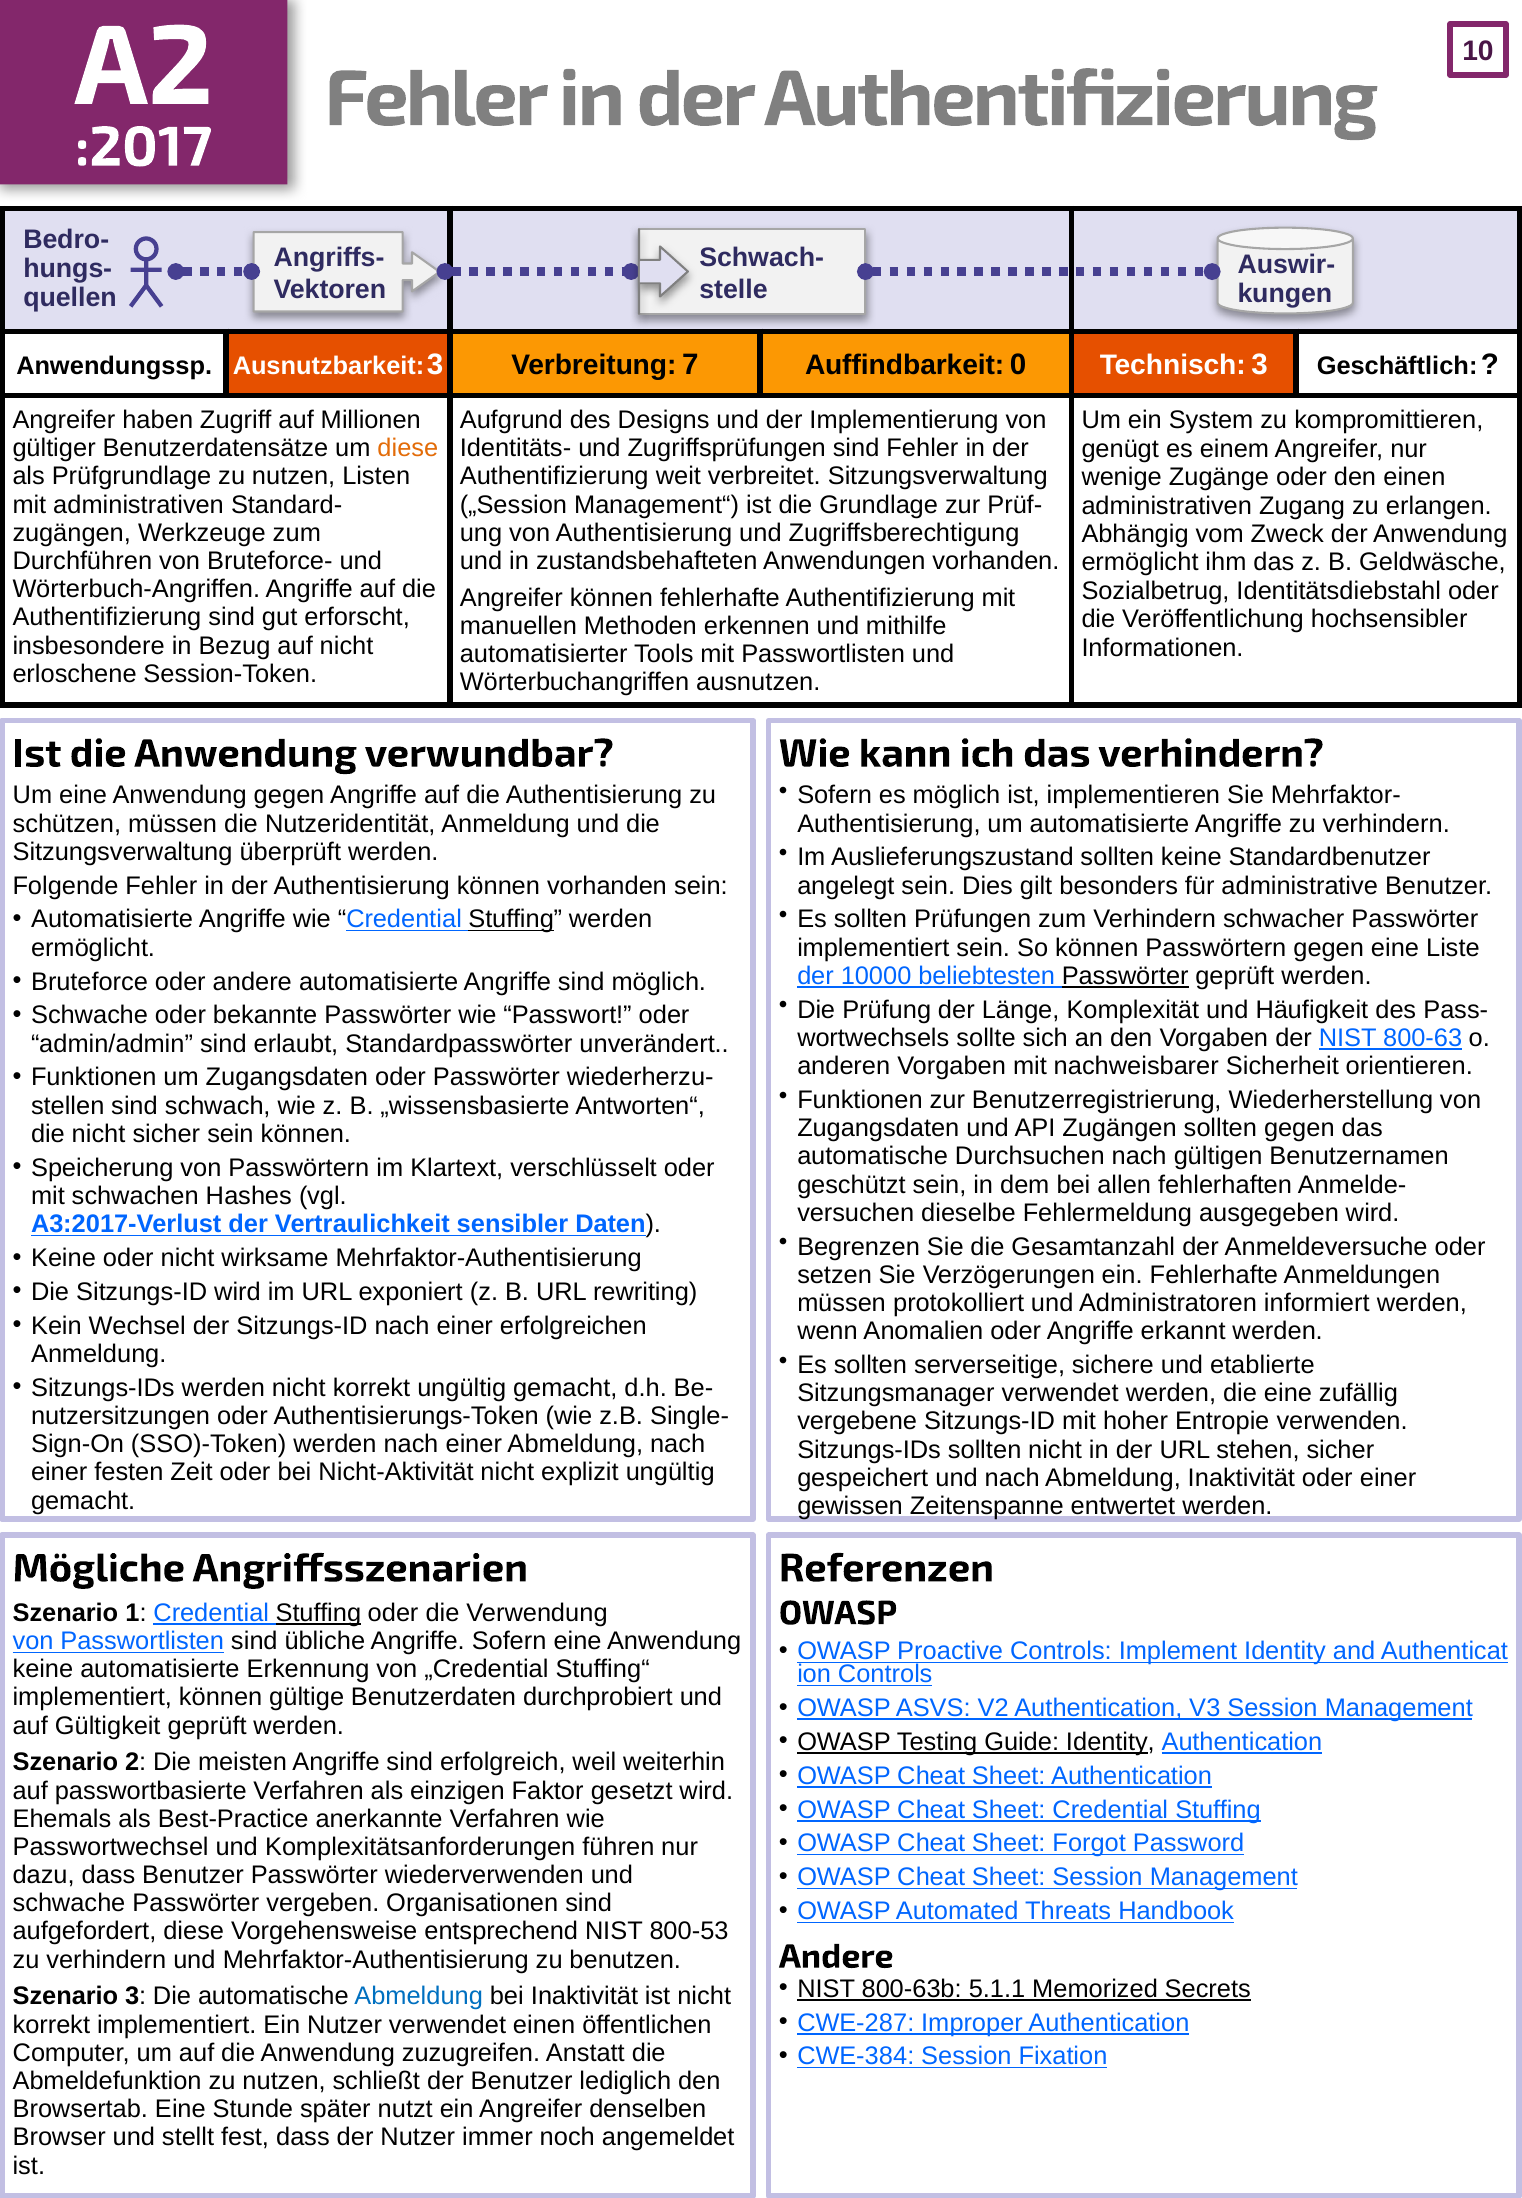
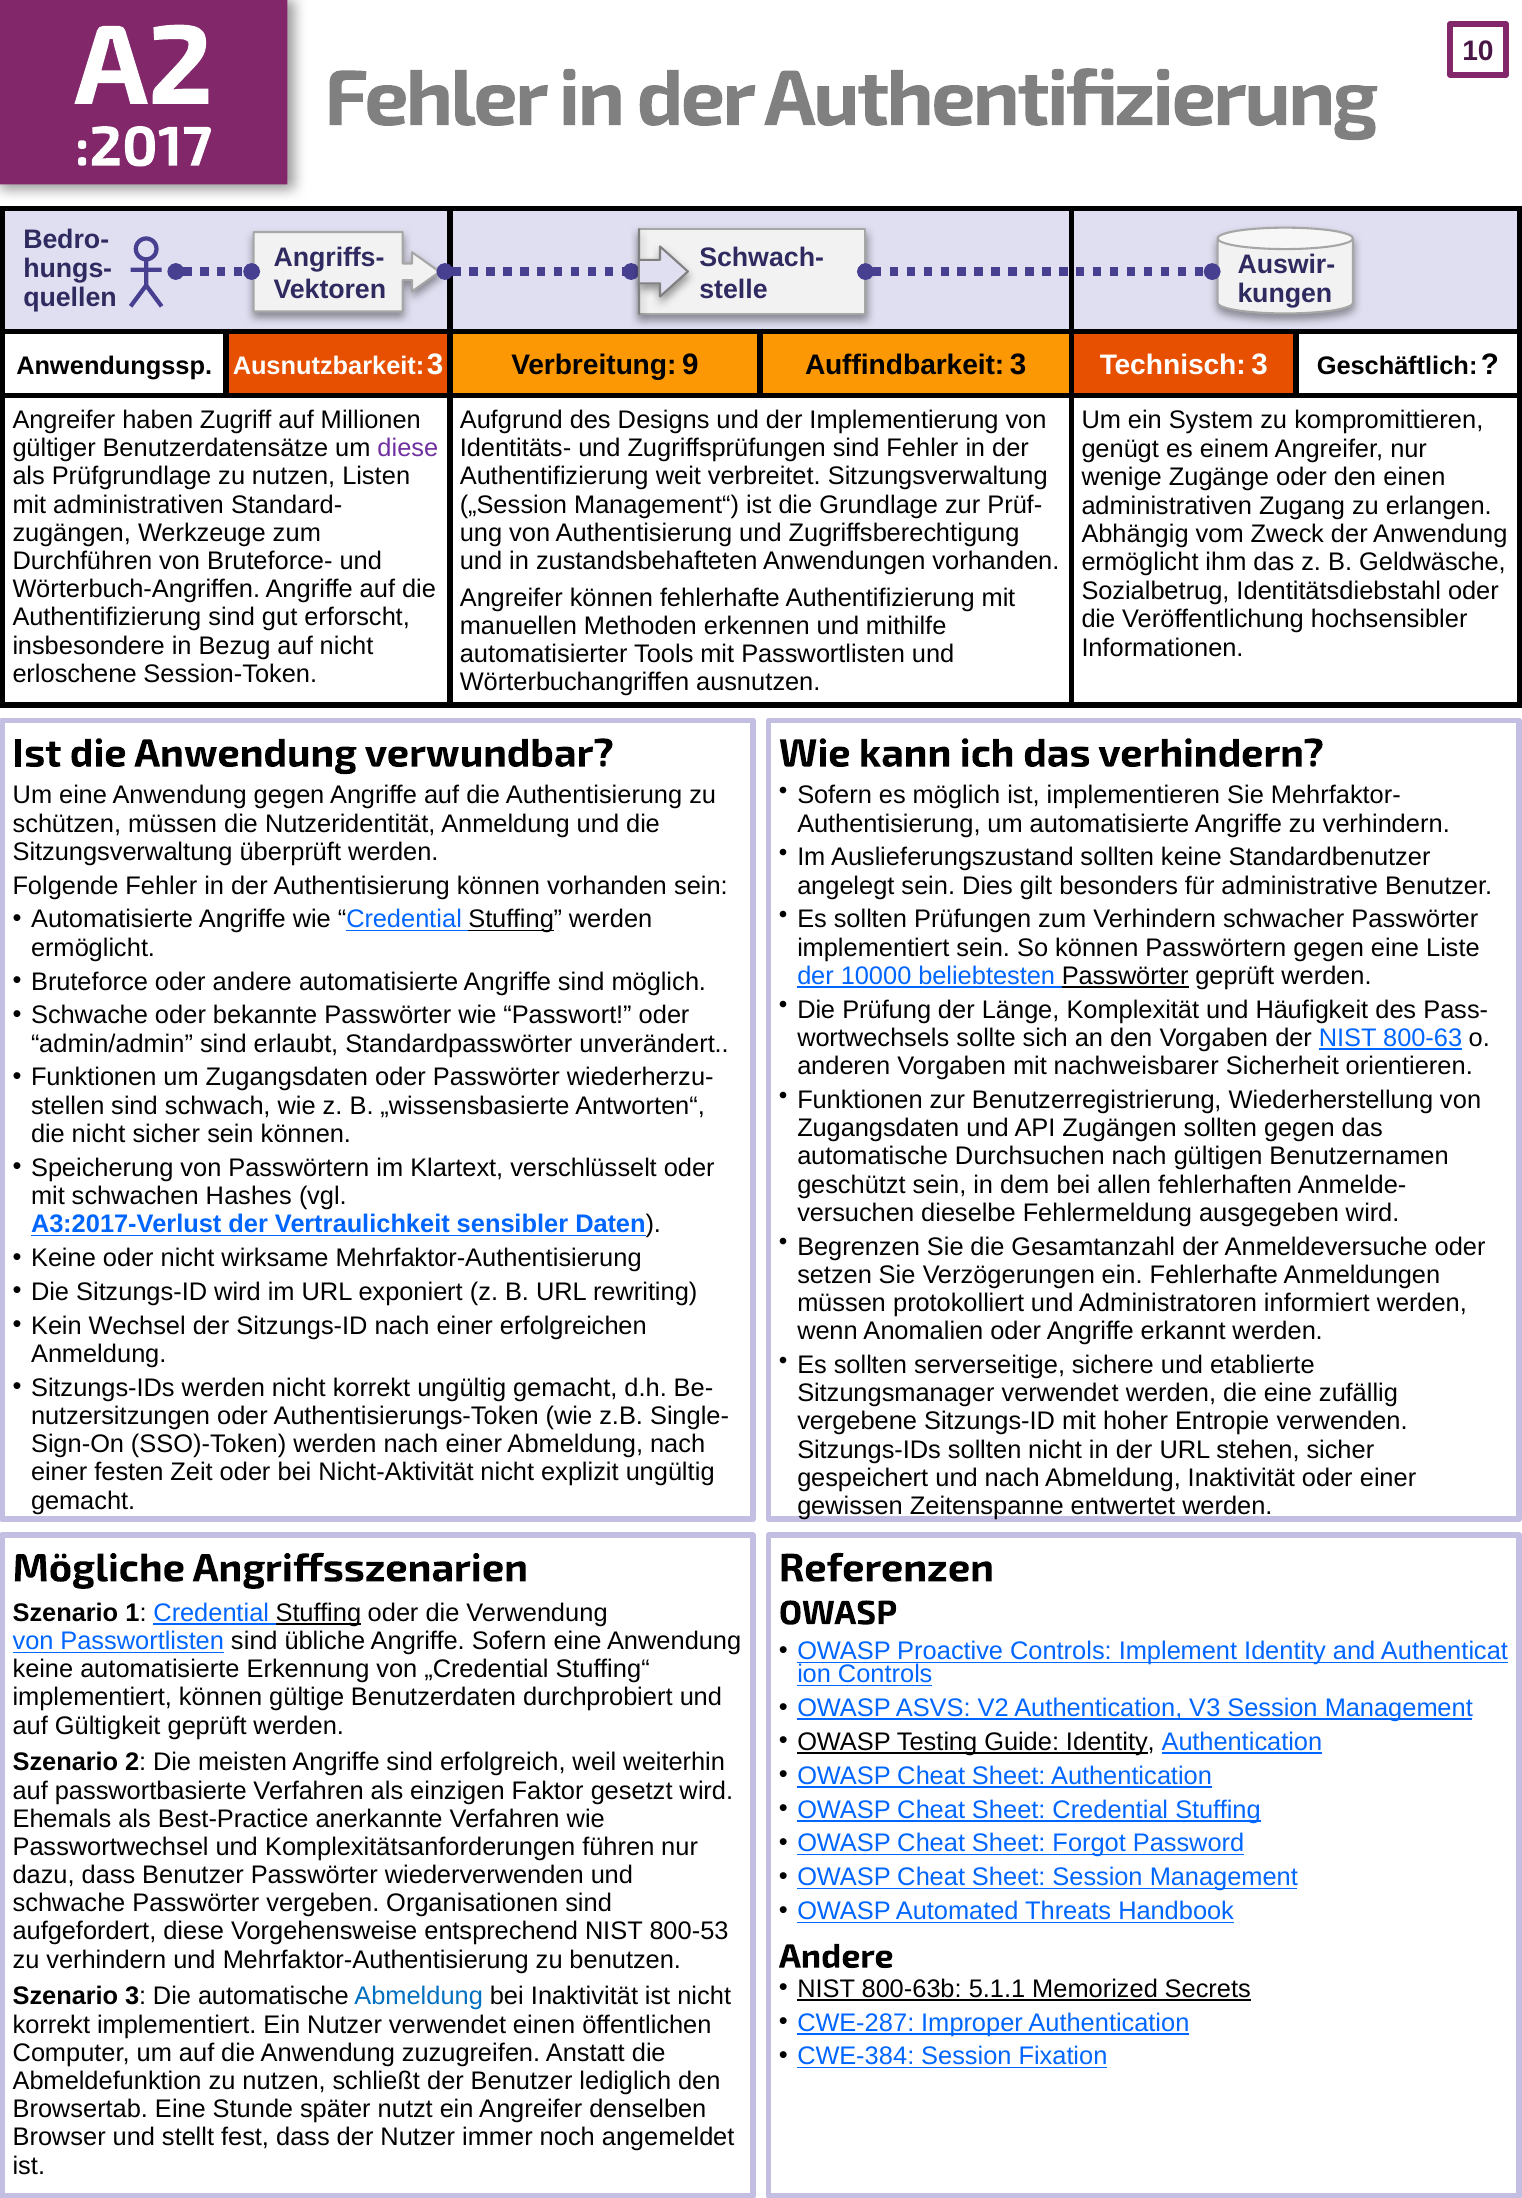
7: 7 -> 9 (690, 364)
Auffindbarkeit 0: 0 -> 3 (1018, 364)
diese colour: orange -> purple (408, 448)
